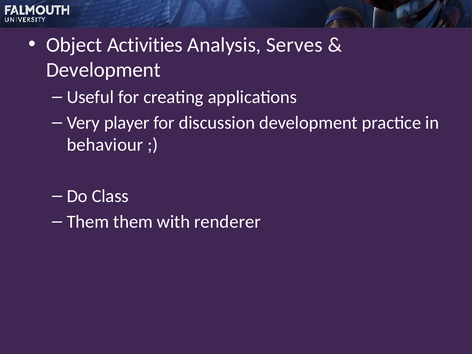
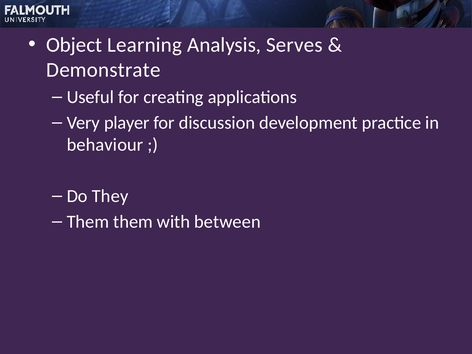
Activities: Activities -> Learning (145, 45)
Development: Development -> Demonstrate (103, 70)
Class: Class -> They (110, 196)
renderer: renderer -> between (227, 222)
